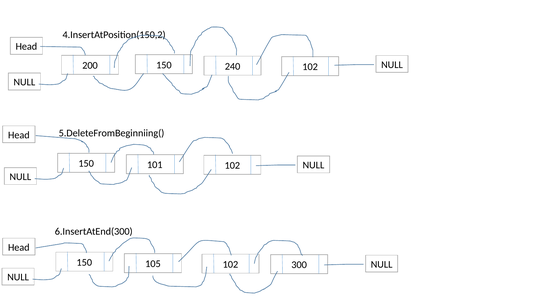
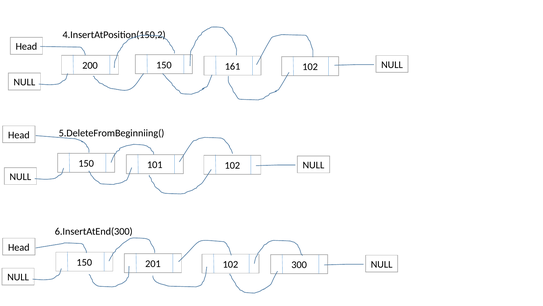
240: 240 -> 161 (233, 66)
105: 105 -> 201 (153, 263)
